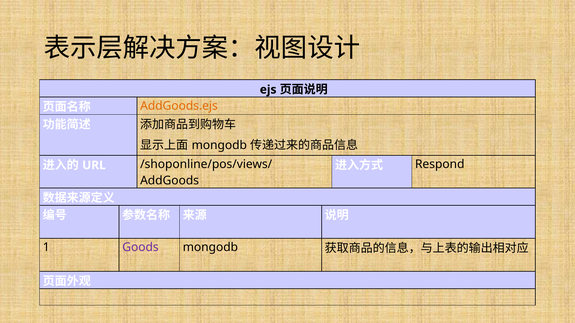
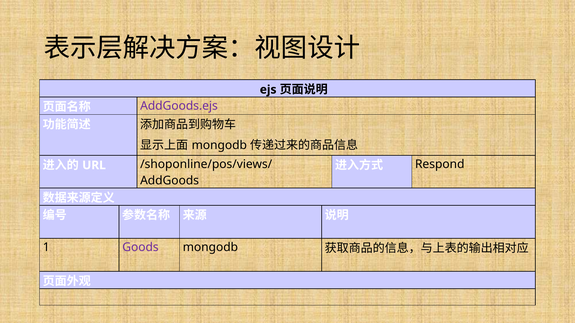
AddGoods.ejs colour: orange -> purple (179, 106)
